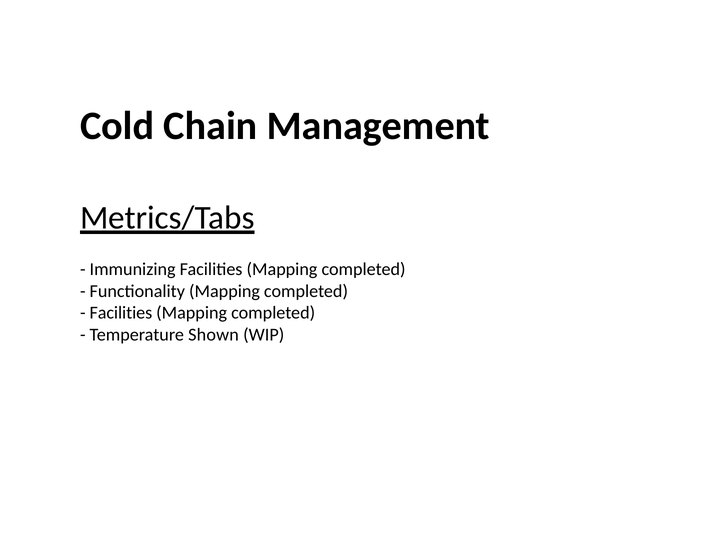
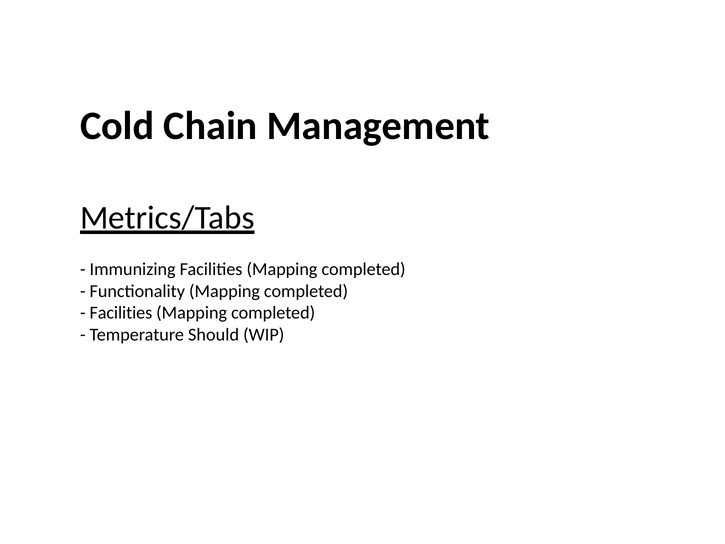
Shown: Shown -> Should (214, 335)
